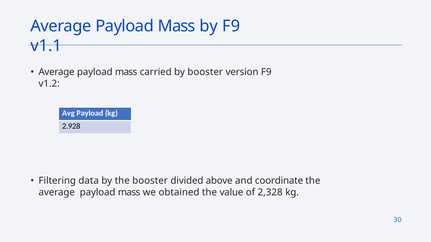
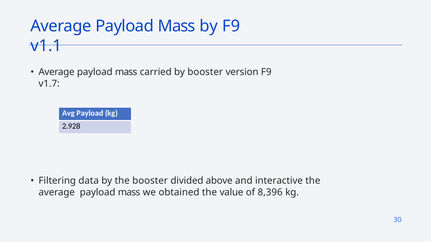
v1.2: v1.2 -> v1.7 (49, 84)
coordinate: coordinate -> interactive (279, 181)
2,328: 2,328 -> 8,396 (270, 193)
